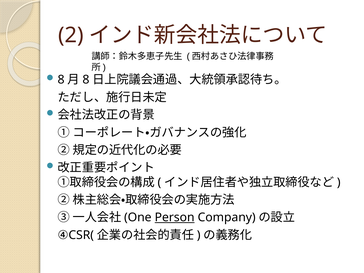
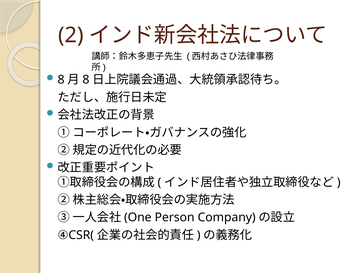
Person underline: present -> none (175, 217)
